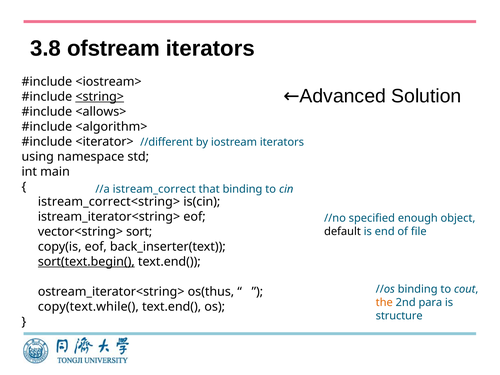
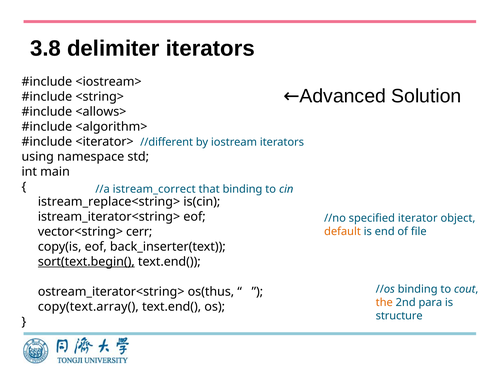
ofstream: ofstream -> delimiter (113, 48)
<string> underline: present -> none (100, 97)
istream_correct<string>: istream_correct<string> -> istream_replace<string> (109, 202)
enough: enough -> iterator (418, 218)
sort: sort -> cerr (139, 232)
default colour: black -> orange (342, 232)
copy(text.while(: copy(text.while( -> copy(text.array( (88, 307)
